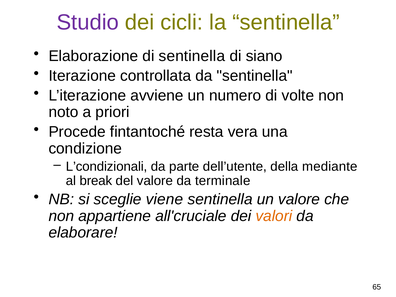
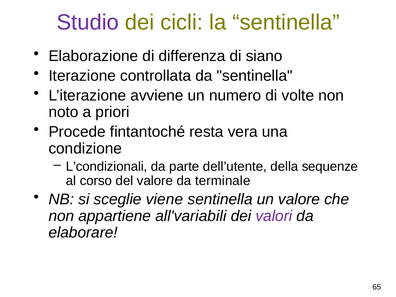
di sentinella: sentinella -> differenza (192, 56)
mediante: mediante -> sequenze (330, 167)
break: break -> corso (96, 181)
all'cruciale: all'cruciale -> all'variabili (191, 216)
valori colour: orange -> purple (274, 216)
